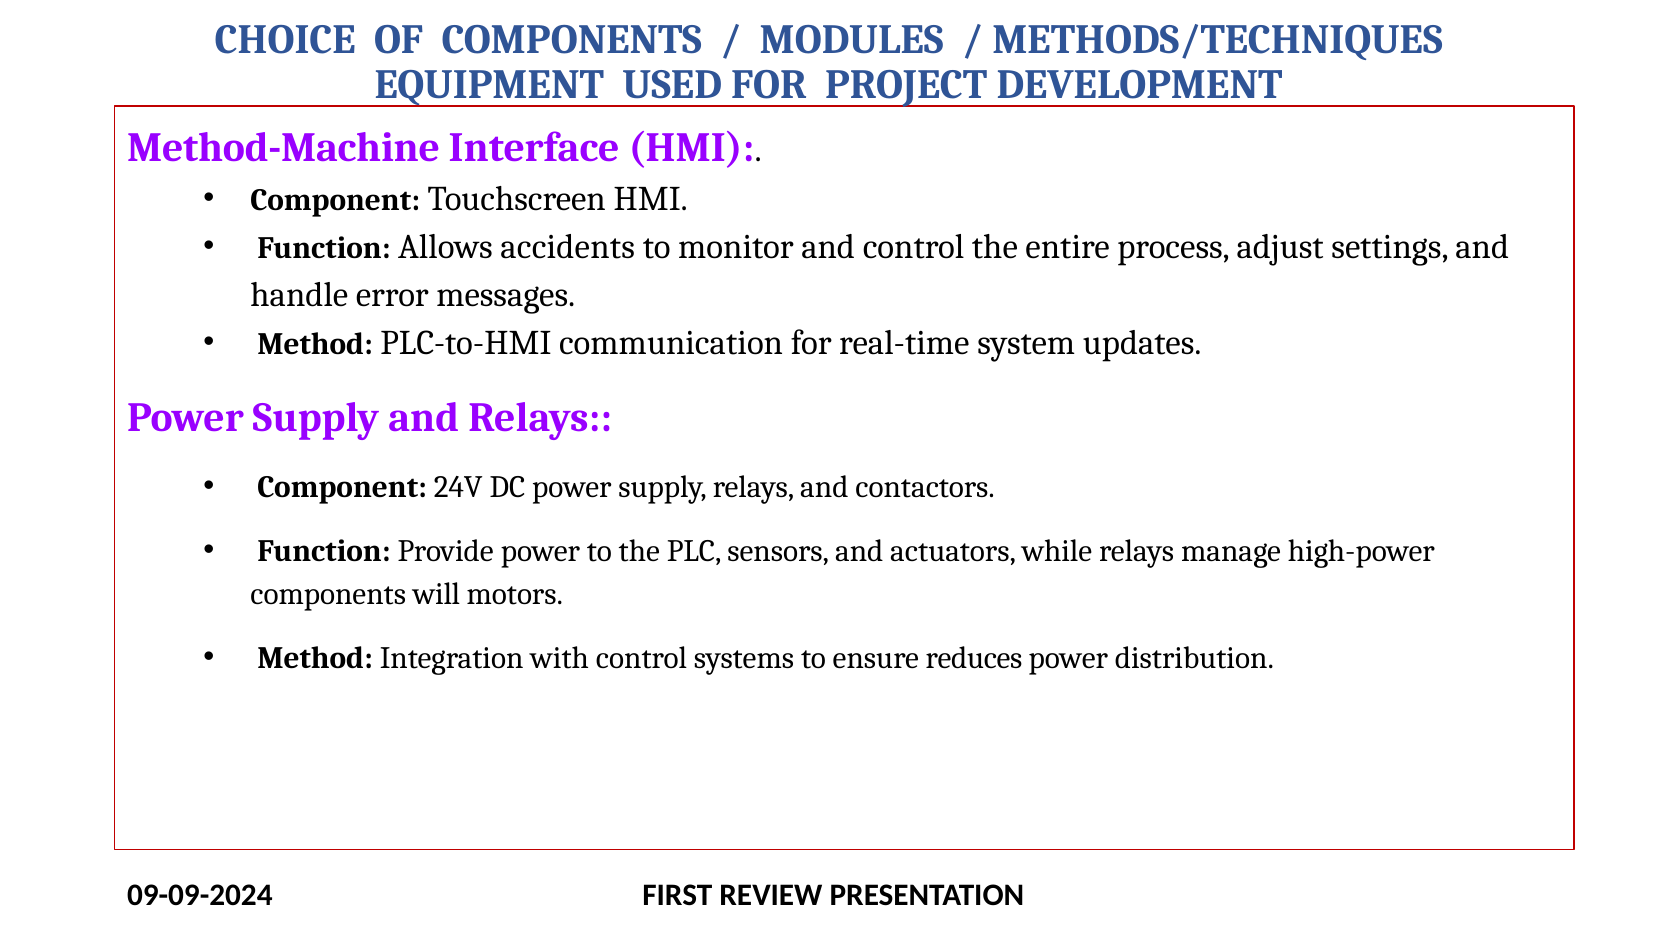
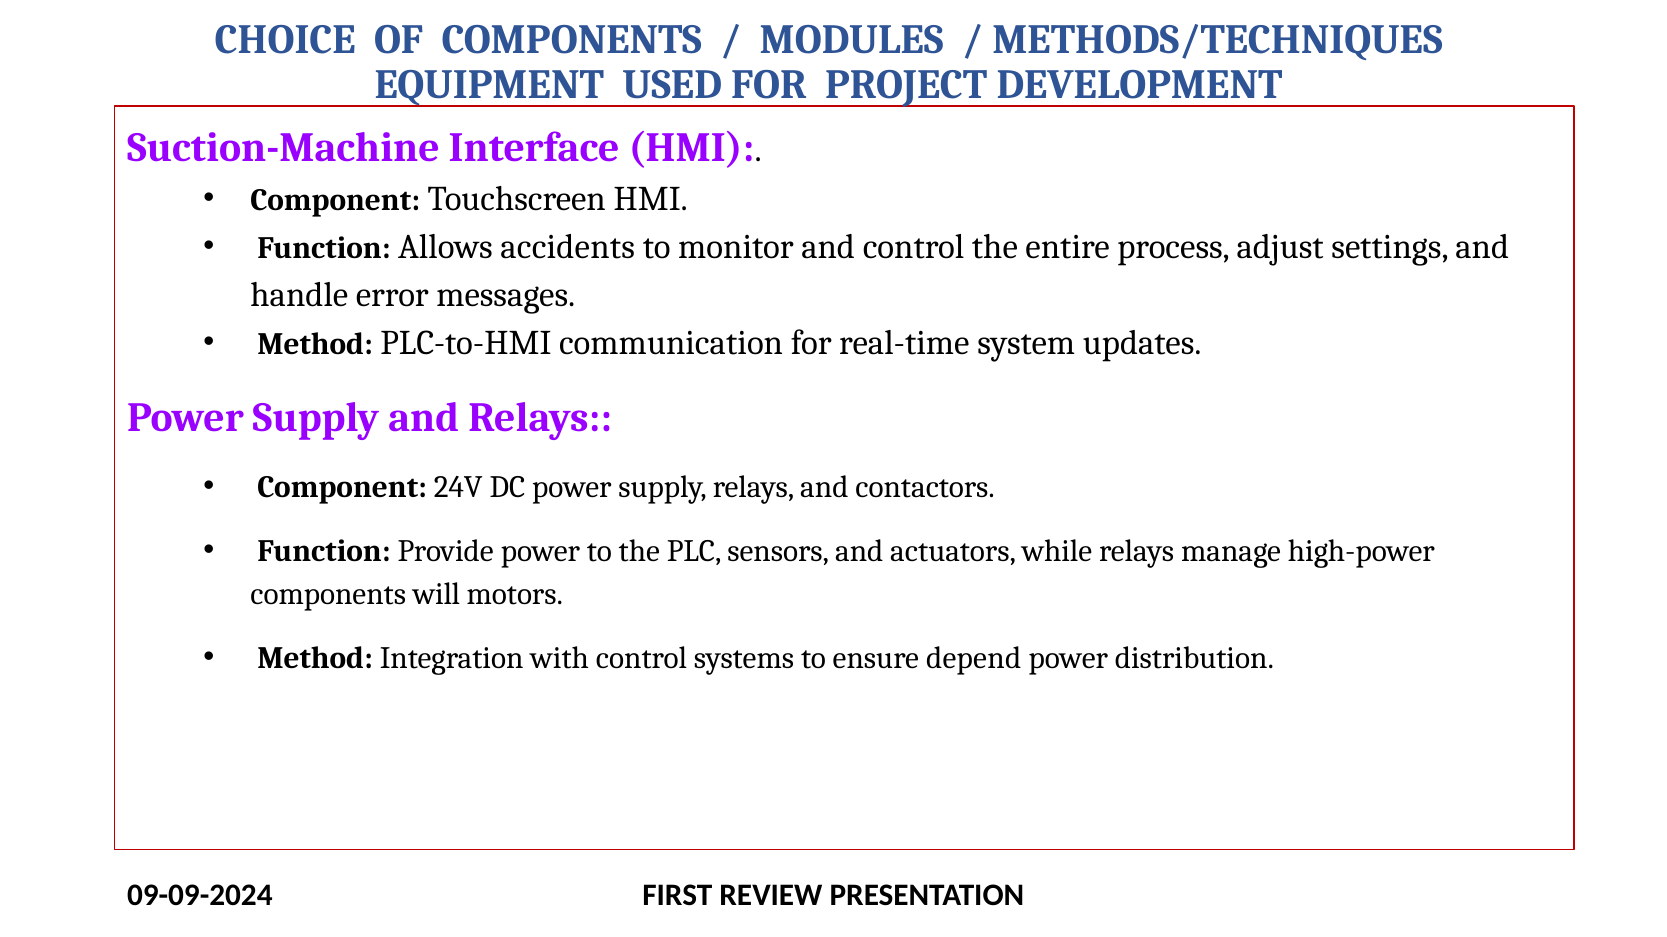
Method-Machine: Method-Machine -> Suction-Machine (283, 148)
reduces: reduces -> depend (974, 658)
